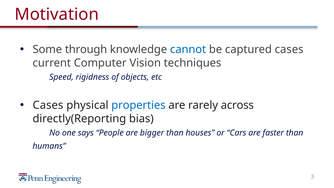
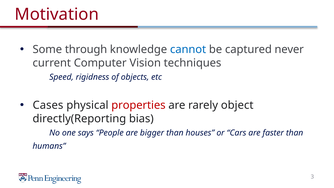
captured cases: cases -> never (289, 49)
properties colour: blue -> red (138, 105)
across: across -> object (237, 105)
